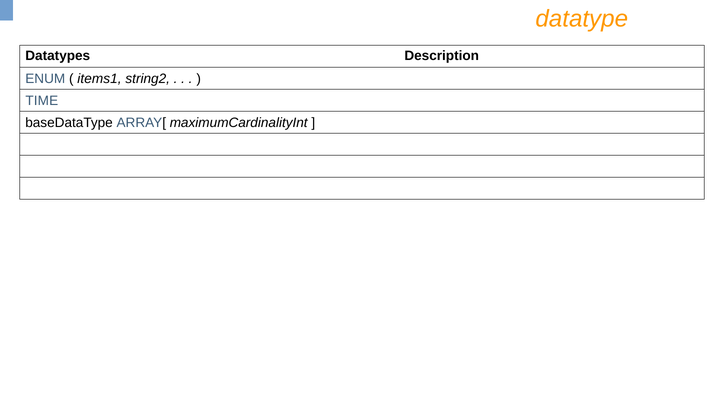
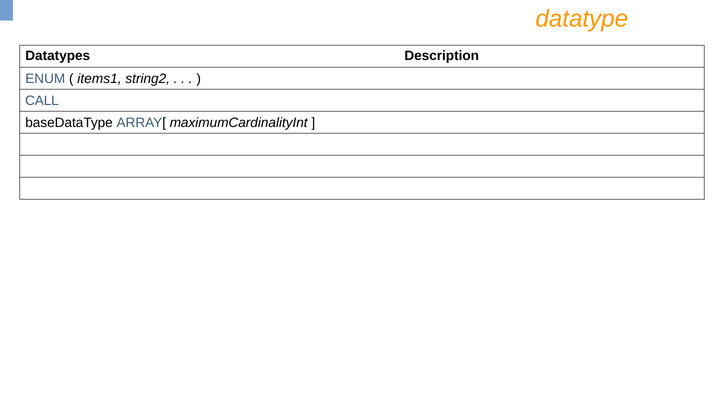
TIME: TIME -> CALL (42, 101)
